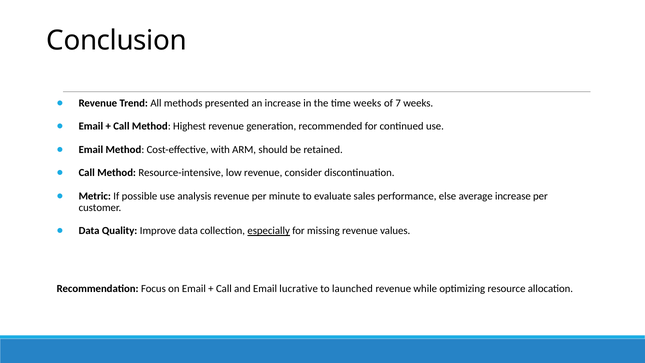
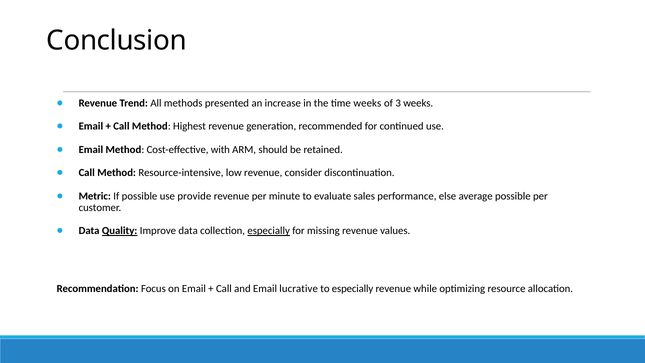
7: 7 -> 3 (398, 103)
analysis: analysis -> provide (194, 196)
average increase: increase -> possible (513, 196)
Quality underline: none -> present (120, 231)
to launched: launched -> especially (353, 289)
